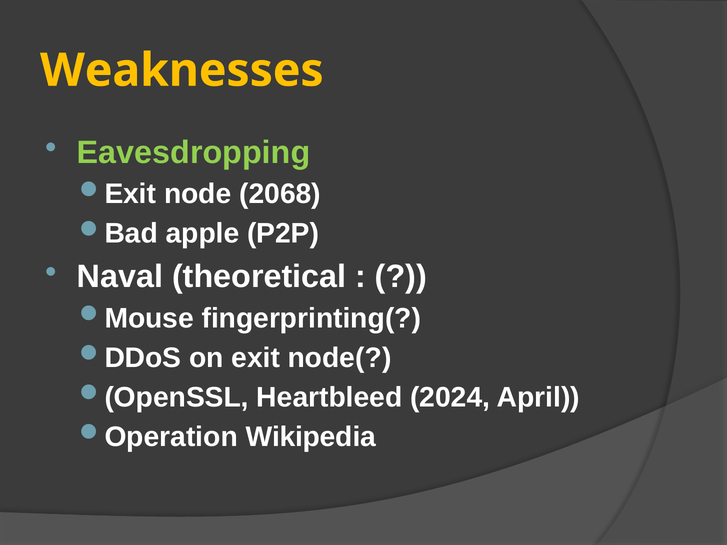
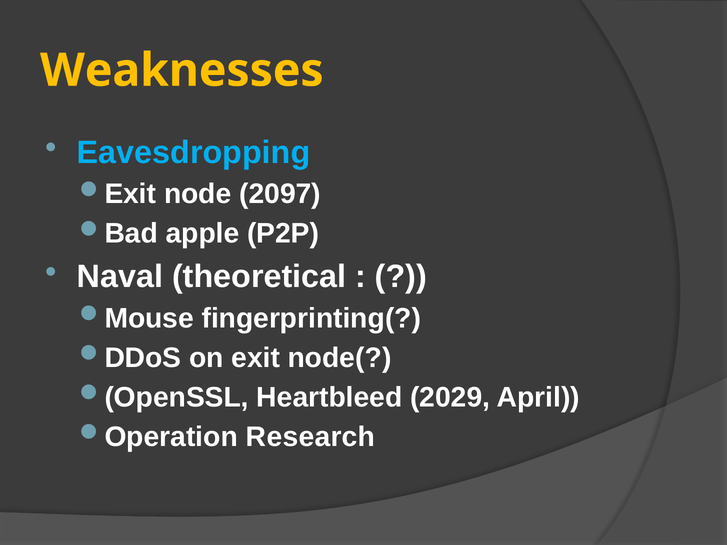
Eavesdropping colour: light green -> light blue (194, 152)
2068: 2068 -> 2097 (280, 194)
2024: 2024 -> 2029 (450, 398)
Wikipedia: Wikipedia -> Research (310, 437)
